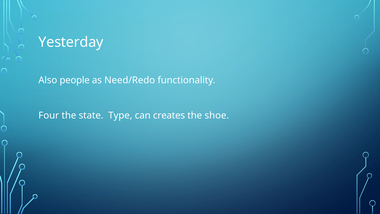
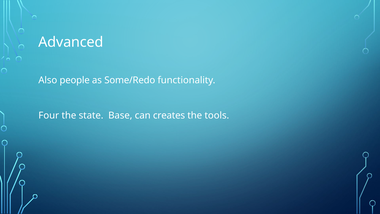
Yesterday: Yesterday -> Advanced (71, 42)
Need/Redo: Need/Redo -> Some/Redo (130, 80)
Type: Type -> Base (120, 115)
shoe: shoe -> tools (217, 115)
